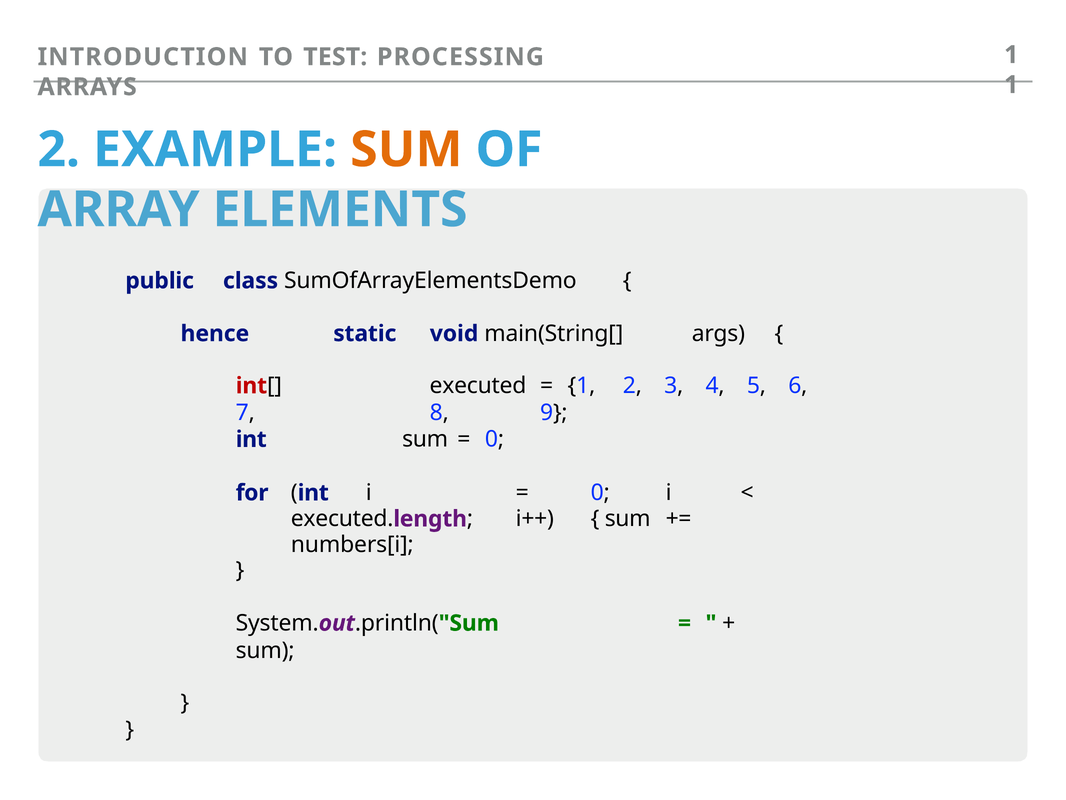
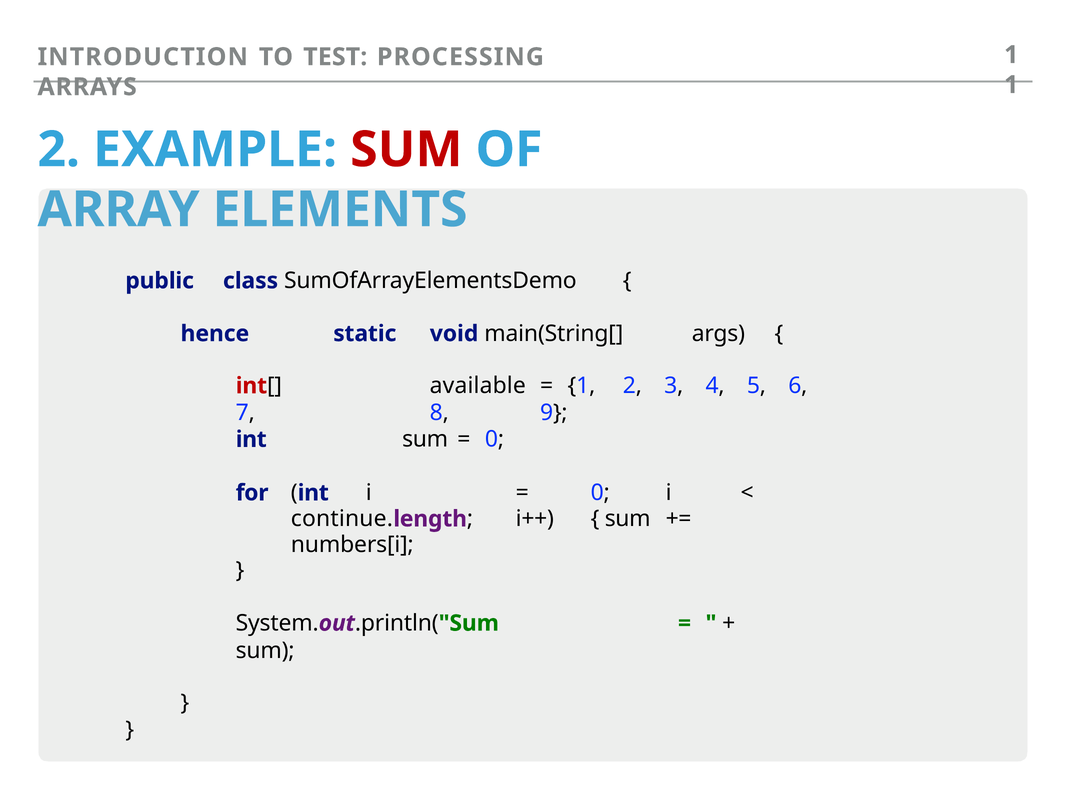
SUM colour: orange -> red (406, 150)
executed: executed -> available (478, 386)
executed: executed -> continue (342, 519)
